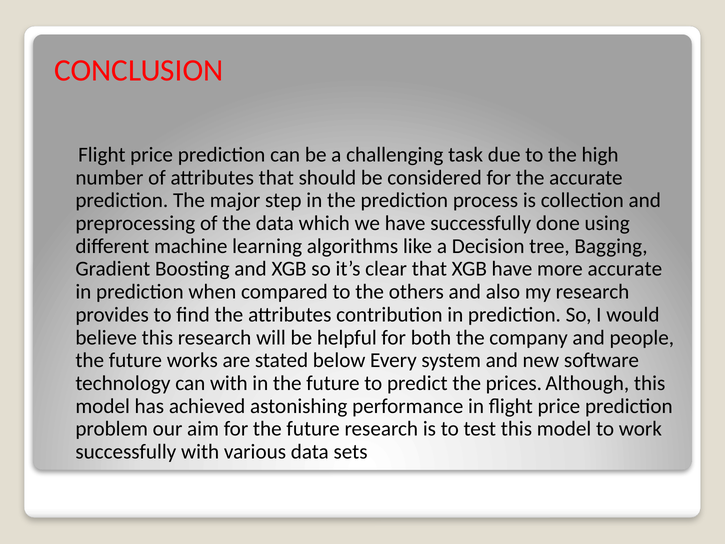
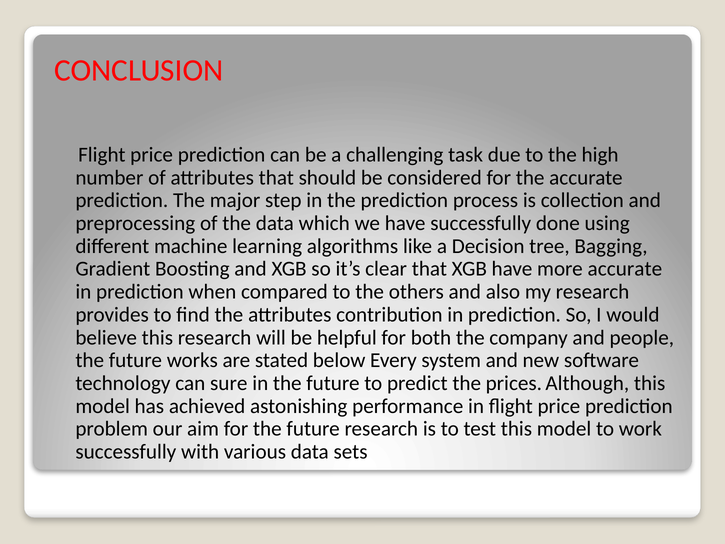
can with: with -> sure (229, 383)
